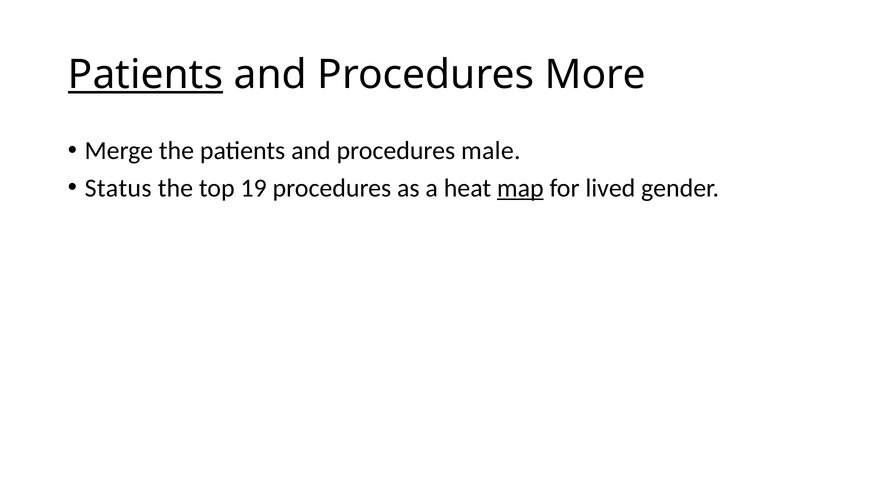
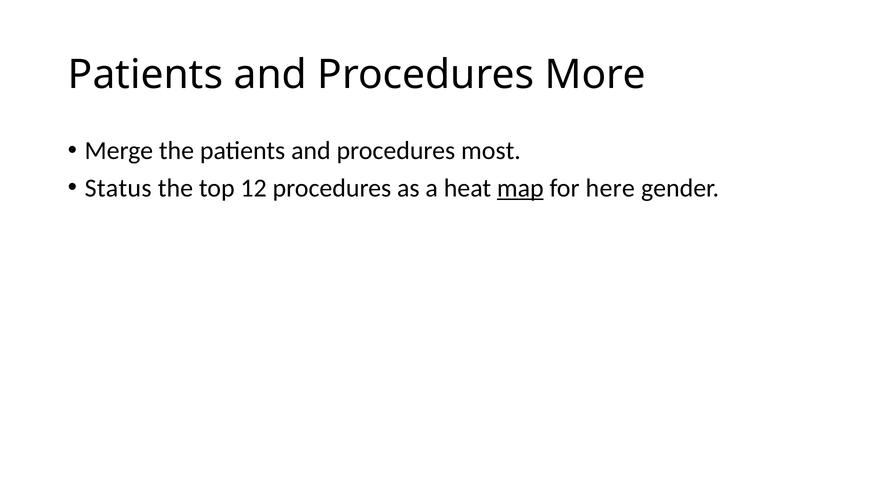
Patients underline: present -> none (145, 75)
male: male -> most (491, 150)
19: 19 -> 12 (254, 188)
lived: lived -> here (610, 188)
